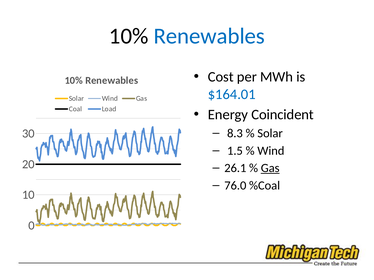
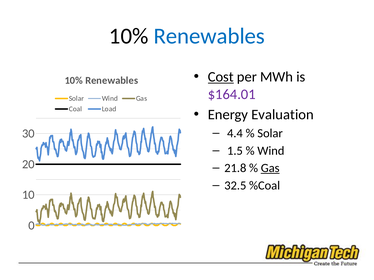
Cost underline: none -> present (221, 77)
$164.01 colour: blue -> purple (232, 95)
Coincident: Coincident -> Evaluation (283, 115)
8.3: 8.3 -> 4.4 (235, 133)
26.1: 26.1 -> 21.8 (235, 168)
76.0: 76.0 -> 32.5 (235, 186)
